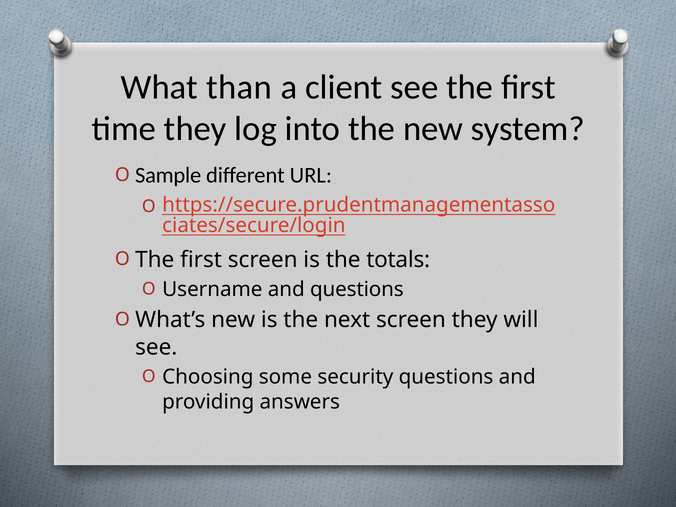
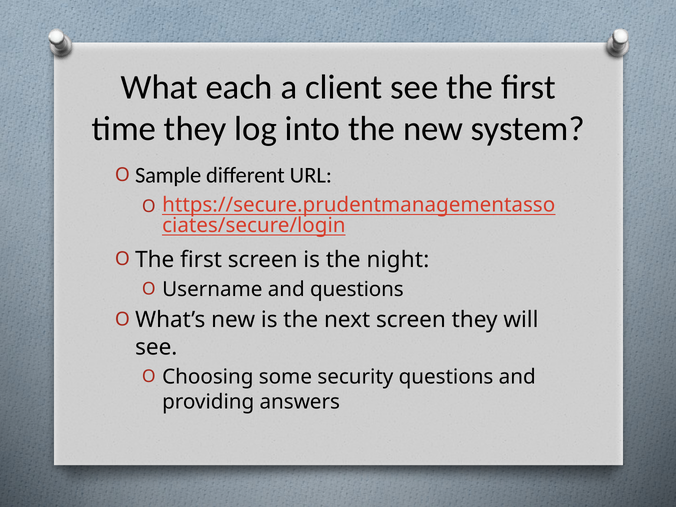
than: than -> each (239, 87)
totals: totals -> night (398, 260)
